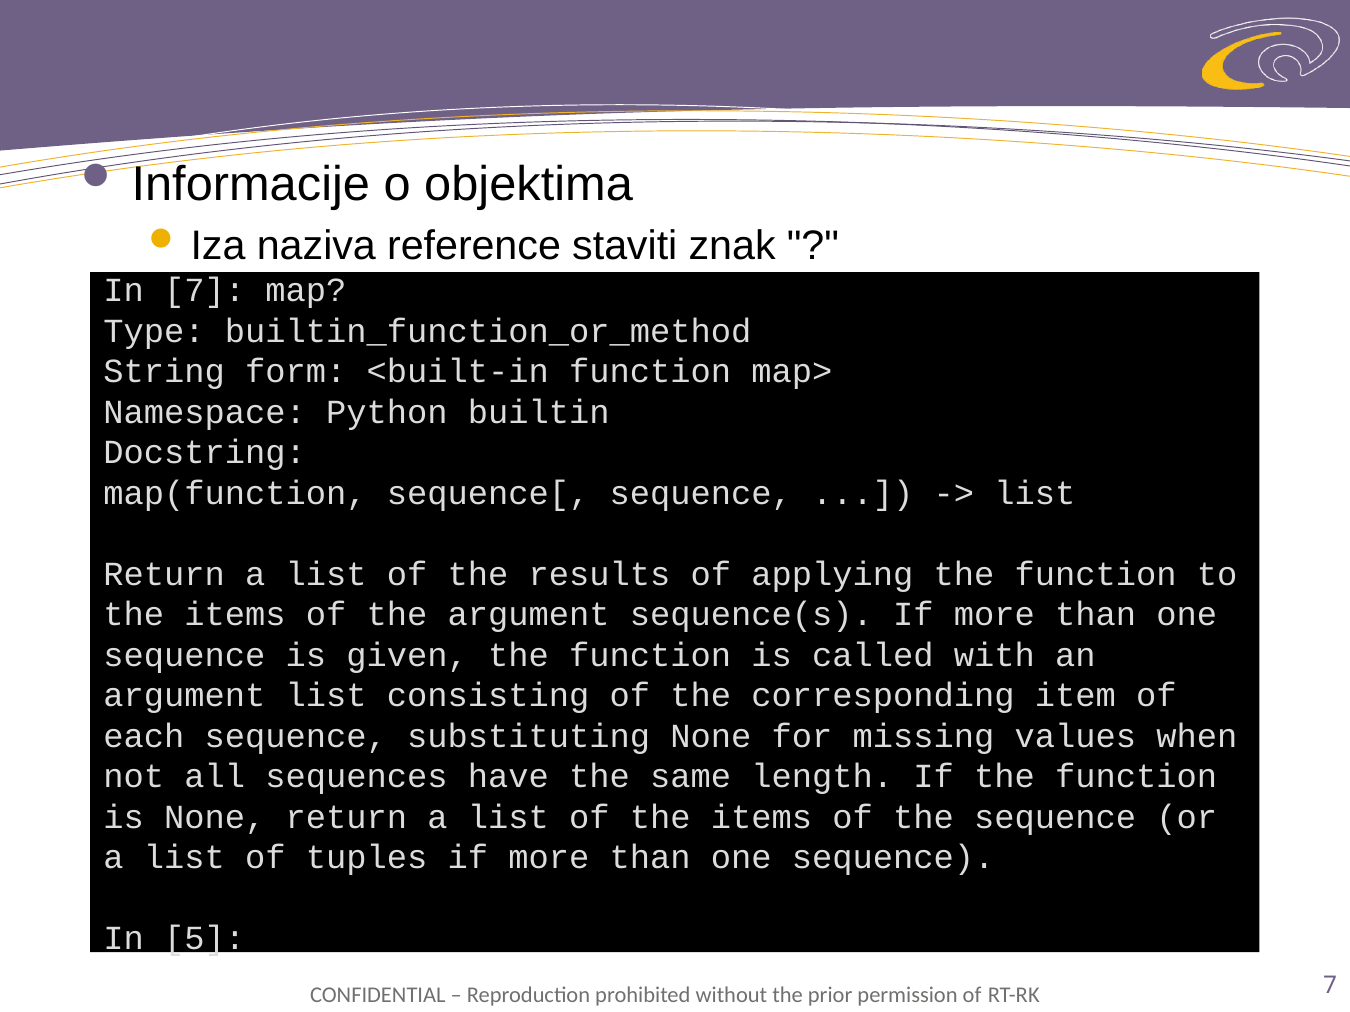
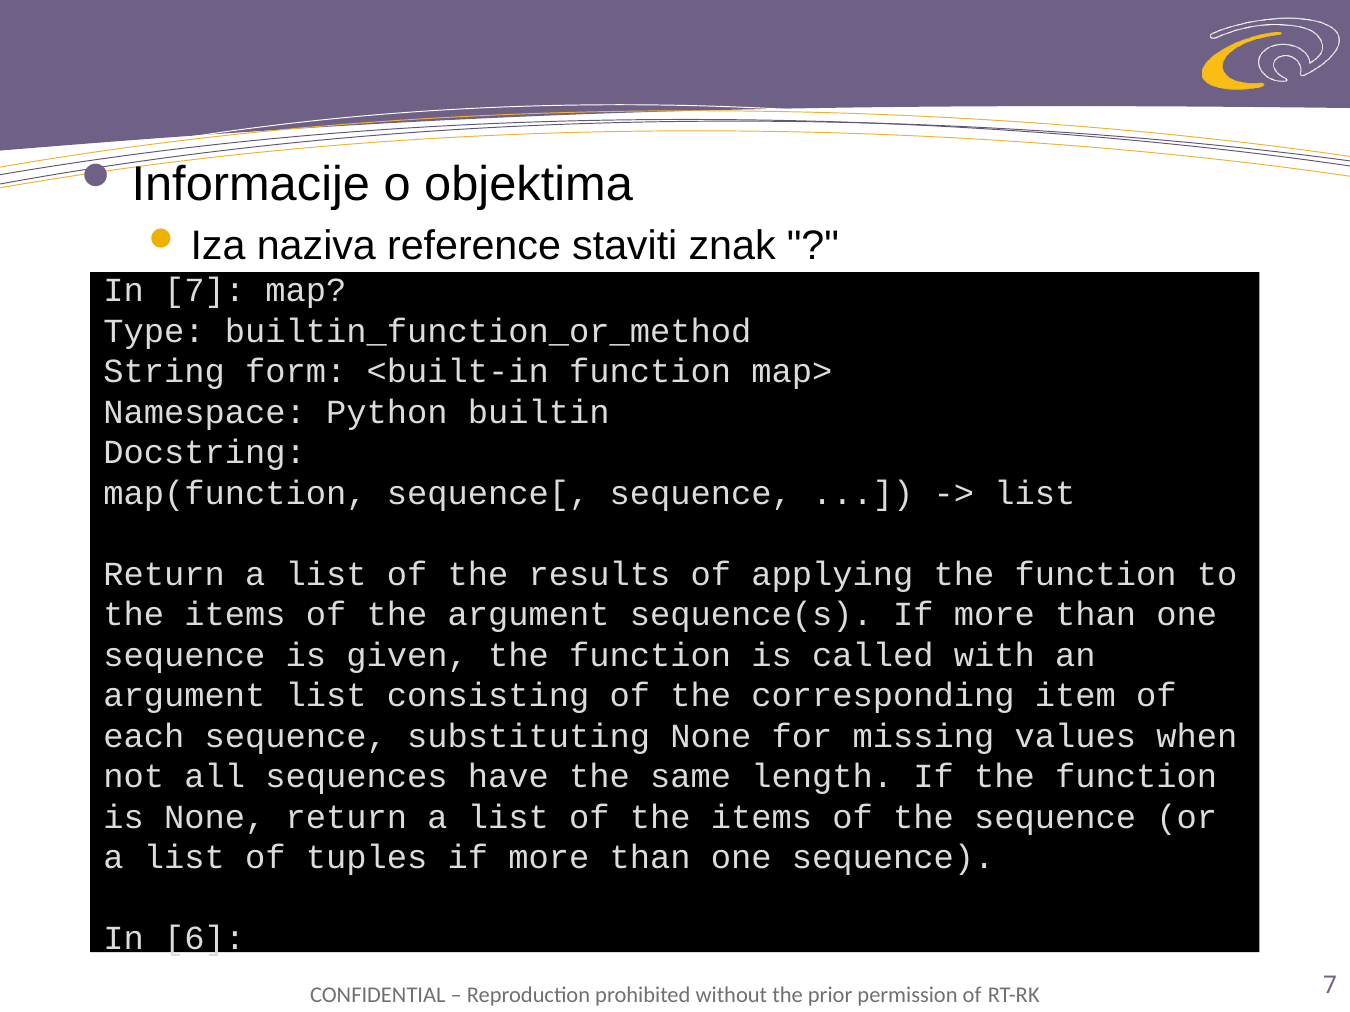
5: 5 -> 6 (205, 939)
